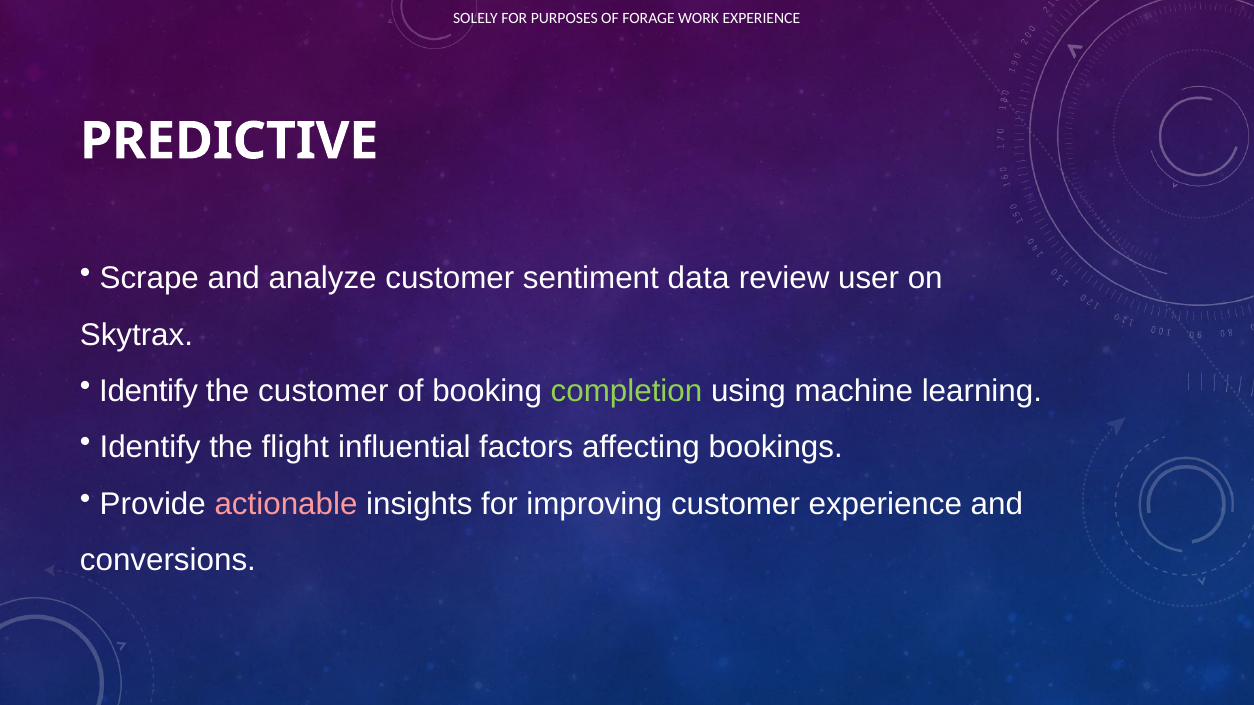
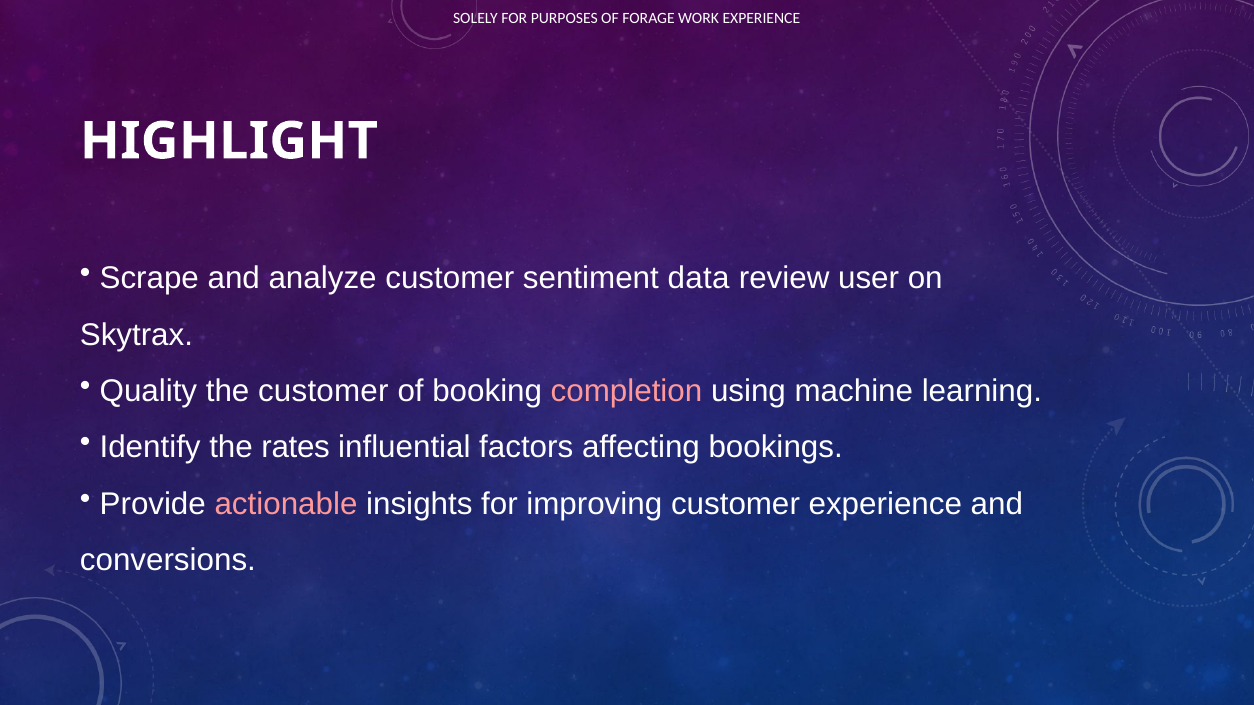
PREDICTIVE: PREDICTIVE -> HIGHLIGHT (229, 141)
Identify: Identify -> Quality (148, 391)
completion colour: light green -> pink (627, 391)
flight: flight -> rates (296, 448)
